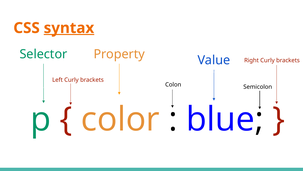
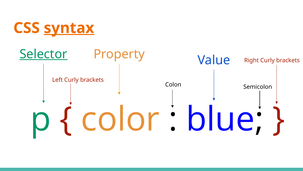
Selector underline: none -> present (43, 54)
